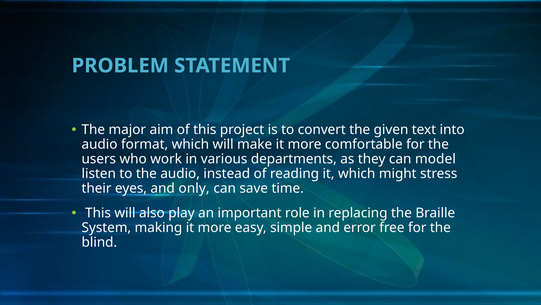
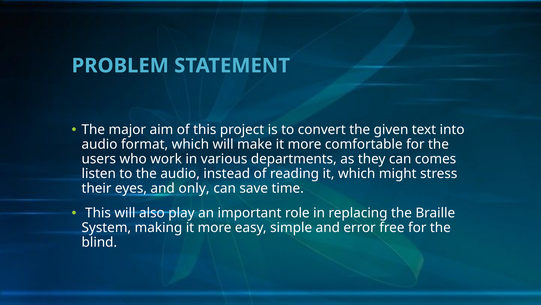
model: model -> comes (436, 159)
